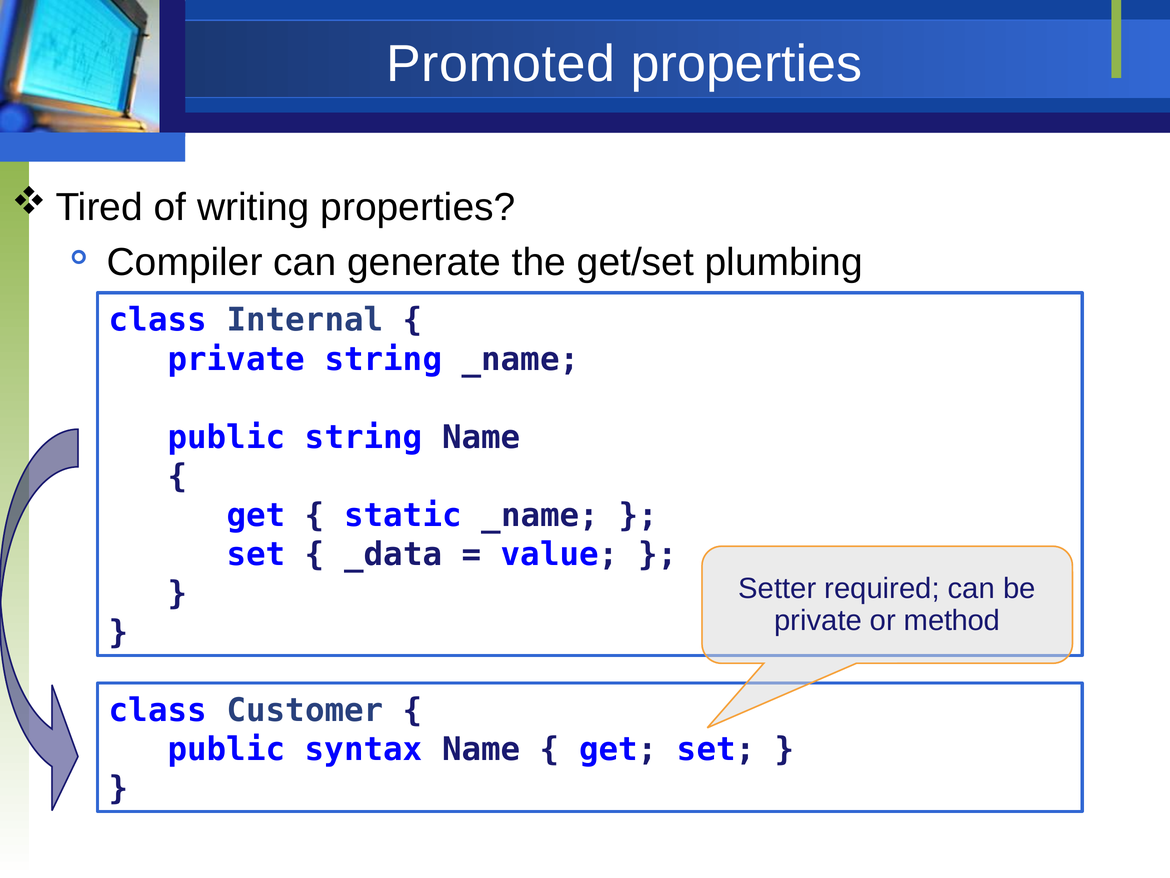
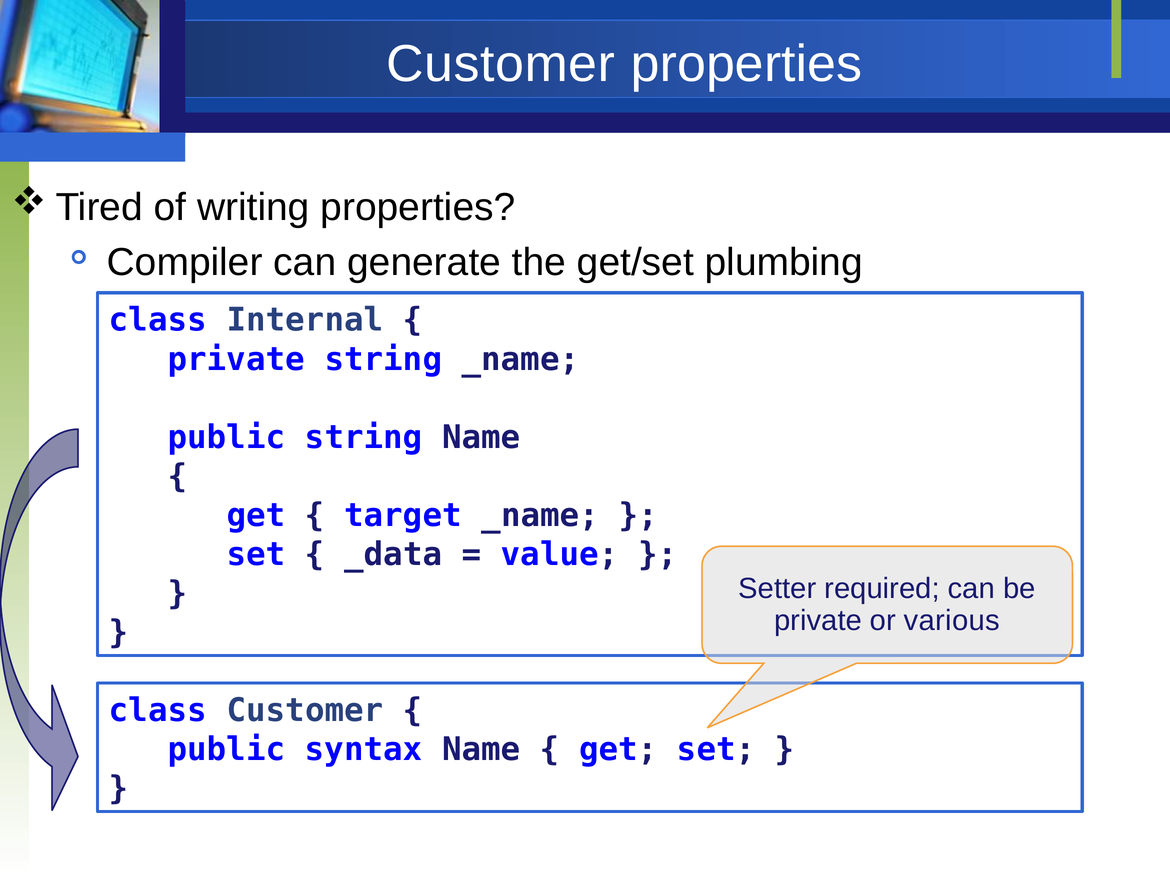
Promoted: Promoted -> Customer (501, 64)
static: static -> target (403, 515)
method: method -> various (952, 620)
